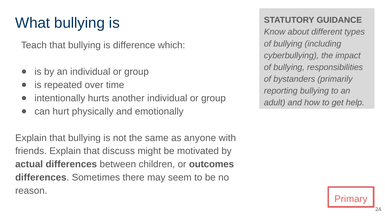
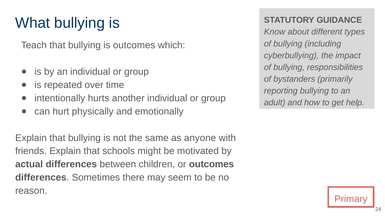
is difference: difference -> outcomes (134, 45)
discuss: discuss -> schools (119, 151)
